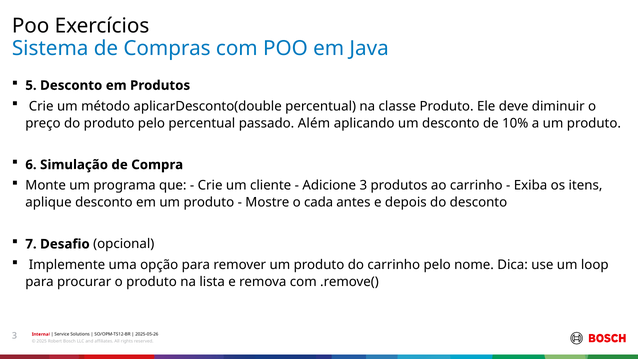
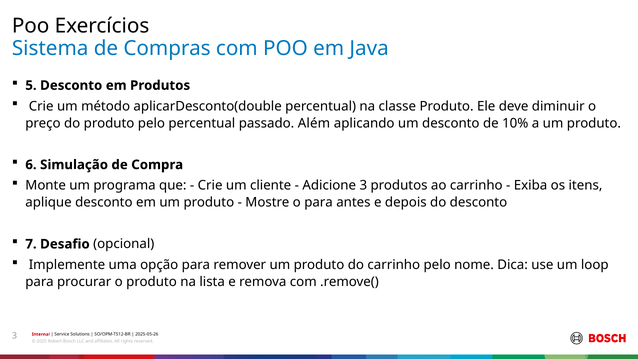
o cada: cada -> para (319, 203)
